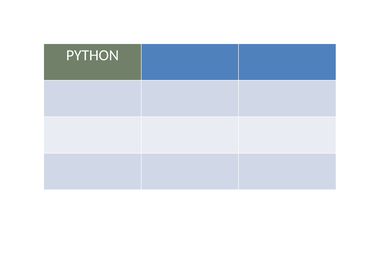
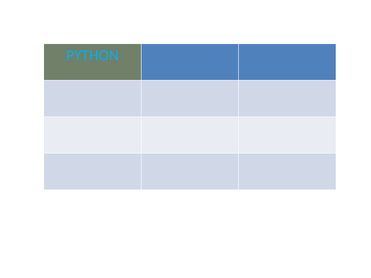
PYTHON colour: white -> light blue (92, 55)
